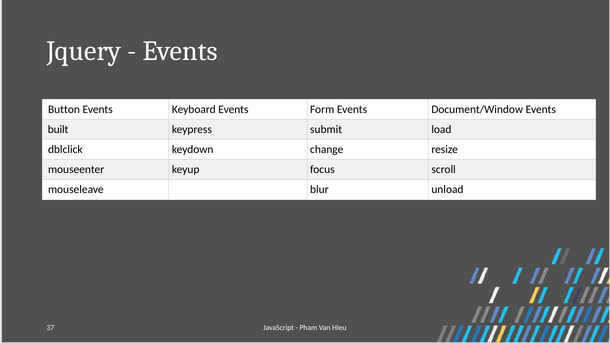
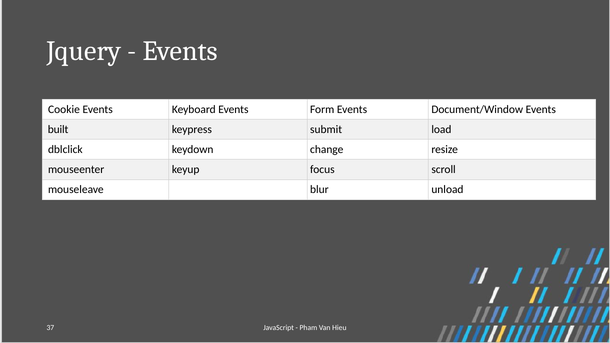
Button: Button -> Cookie (64, 109)
